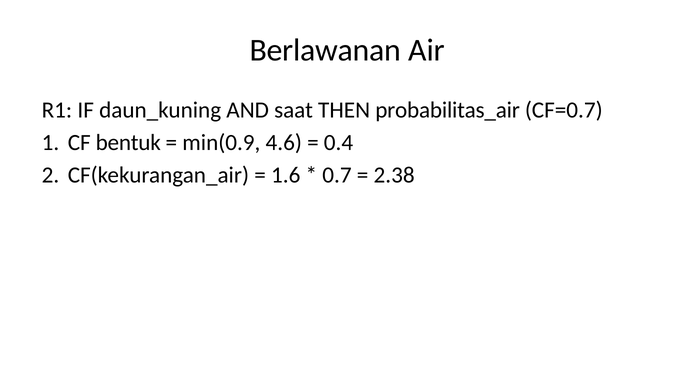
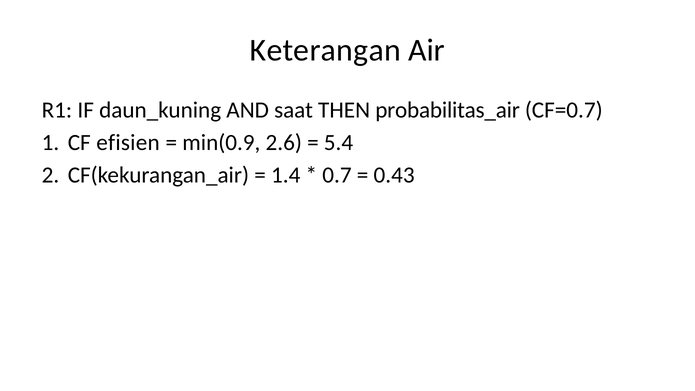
Berlawanan: Berlawanan -> Keterangan (325, 50)
bentuk: bentuk -> efisien (128, 143)
4.6: 4.6 -> 2.6 (284, 143)
0.4: 0.4 -> 5.4 (338, 143)
1.6: 1.6 -> 1.4 (286, 175)
2.38: 2.38 -> 0.43 (394, 175)
